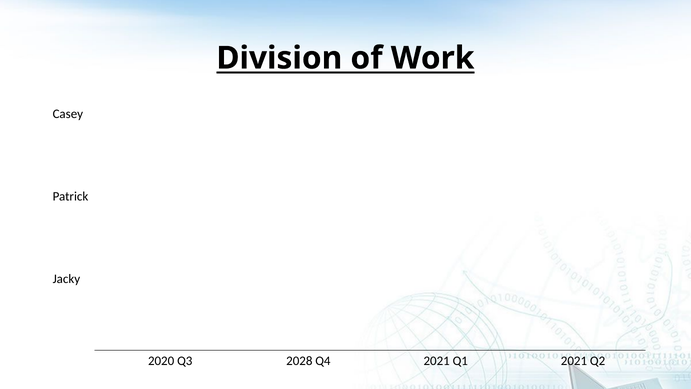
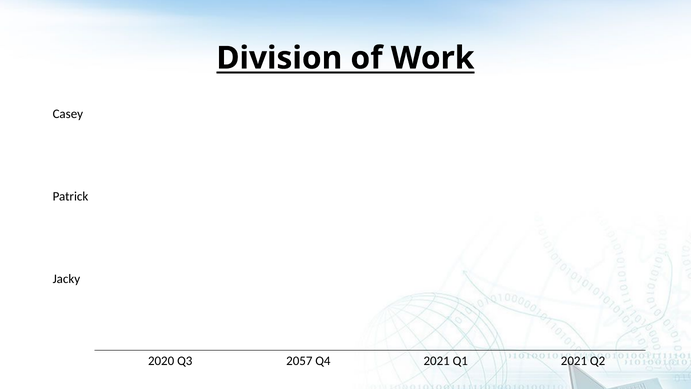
2028: 2028 -> 2057 (299, 361)
